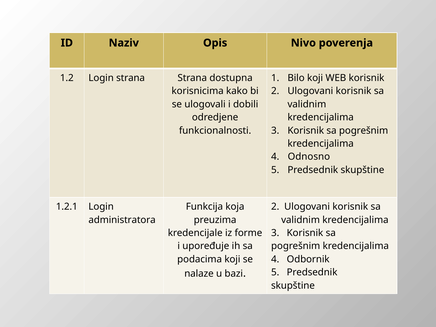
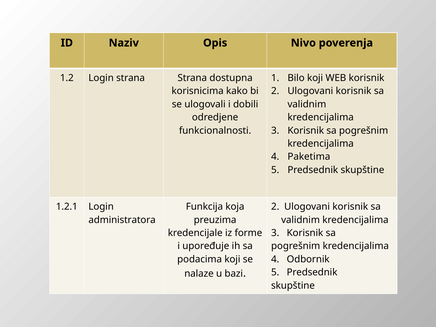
Odnosno: Odnosno -> Paketima (309, 157)
